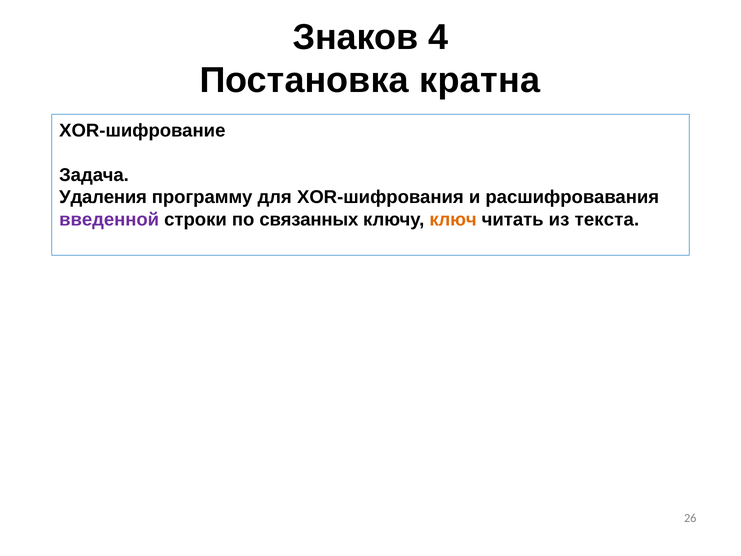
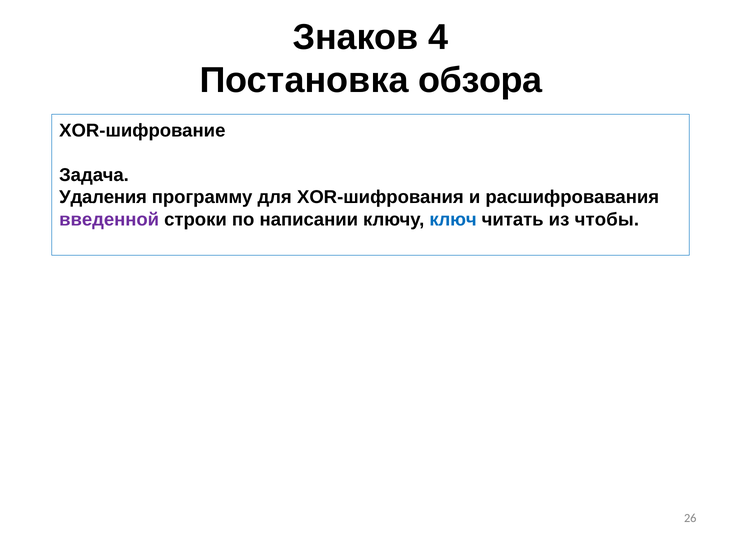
кратна: кратна -> обзора (480, 81)
связанных: связанных -> написании (309, 219)
ключ colour: orange -> blue (453, 219)
текста: текста -> чтобы (607, 219)
